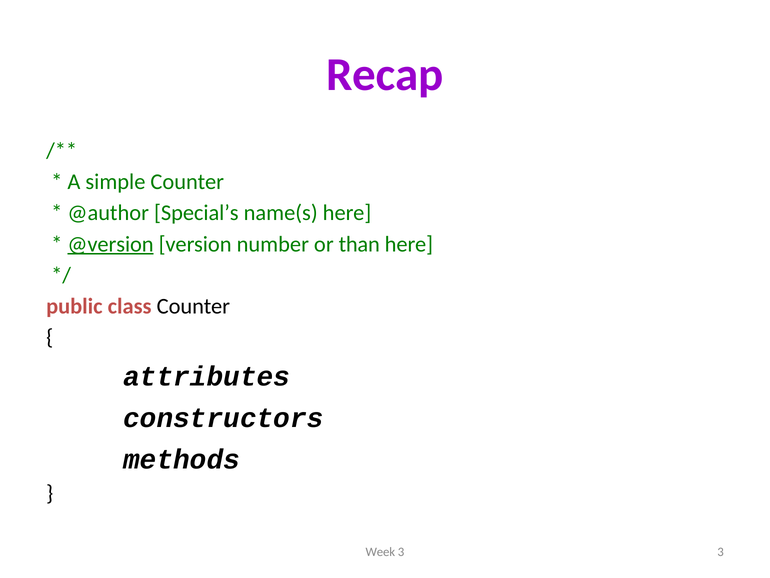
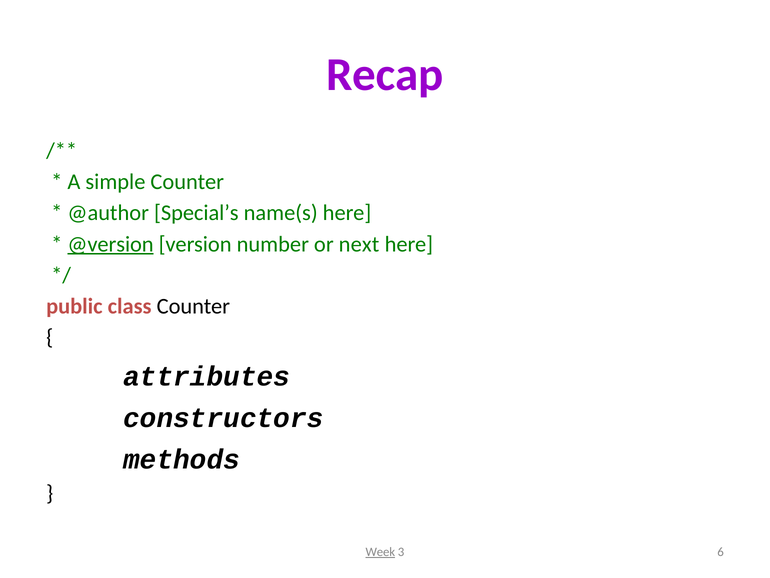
than: than -> next (359, 244)
Week underline: none -> present (380, 551)
3 3: 3 -> 6 (721, 551)
